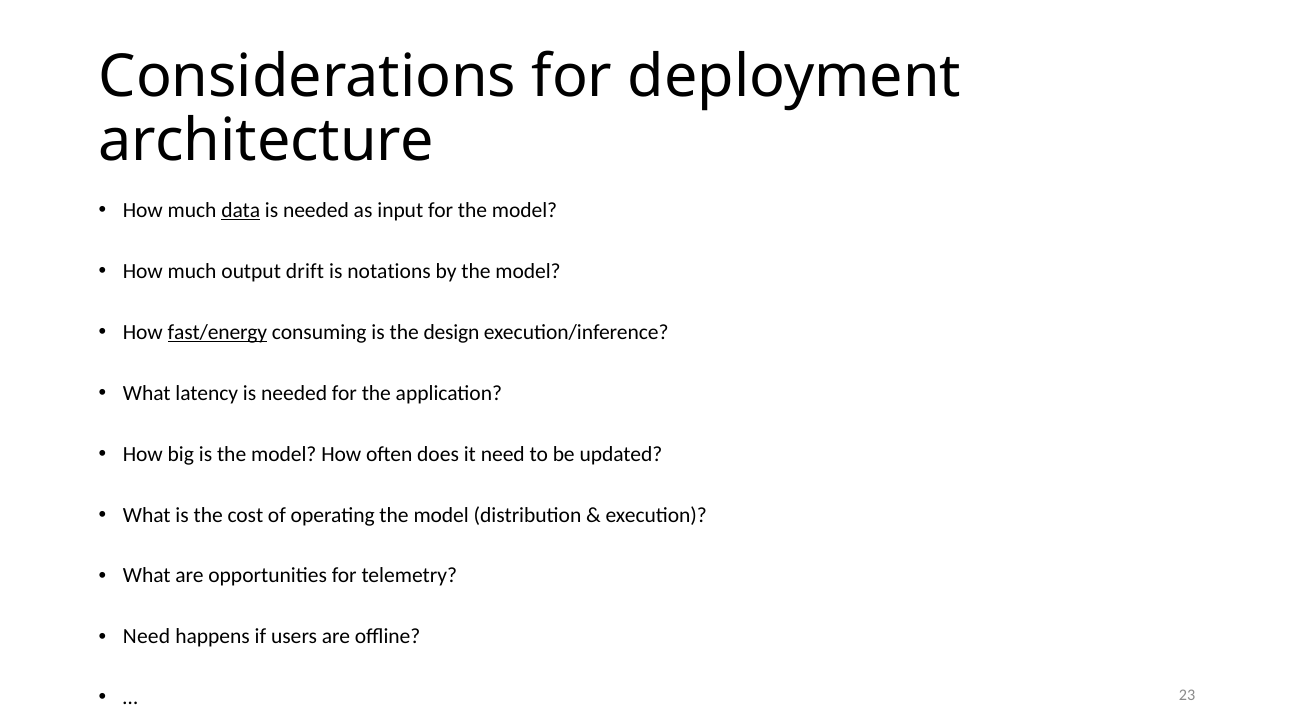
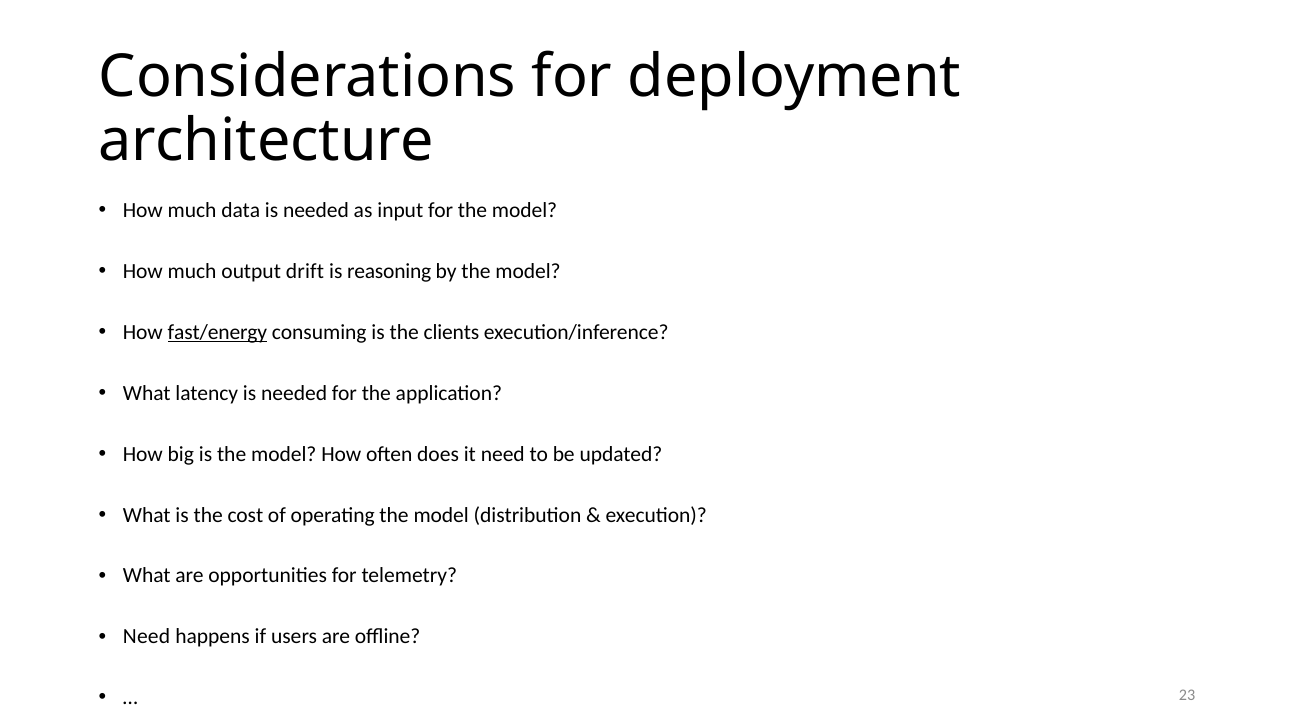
data underline: present -> none (241, 210)
notations: notations -> reasoning (389, 271)
design: design -> clients (451, 332)
